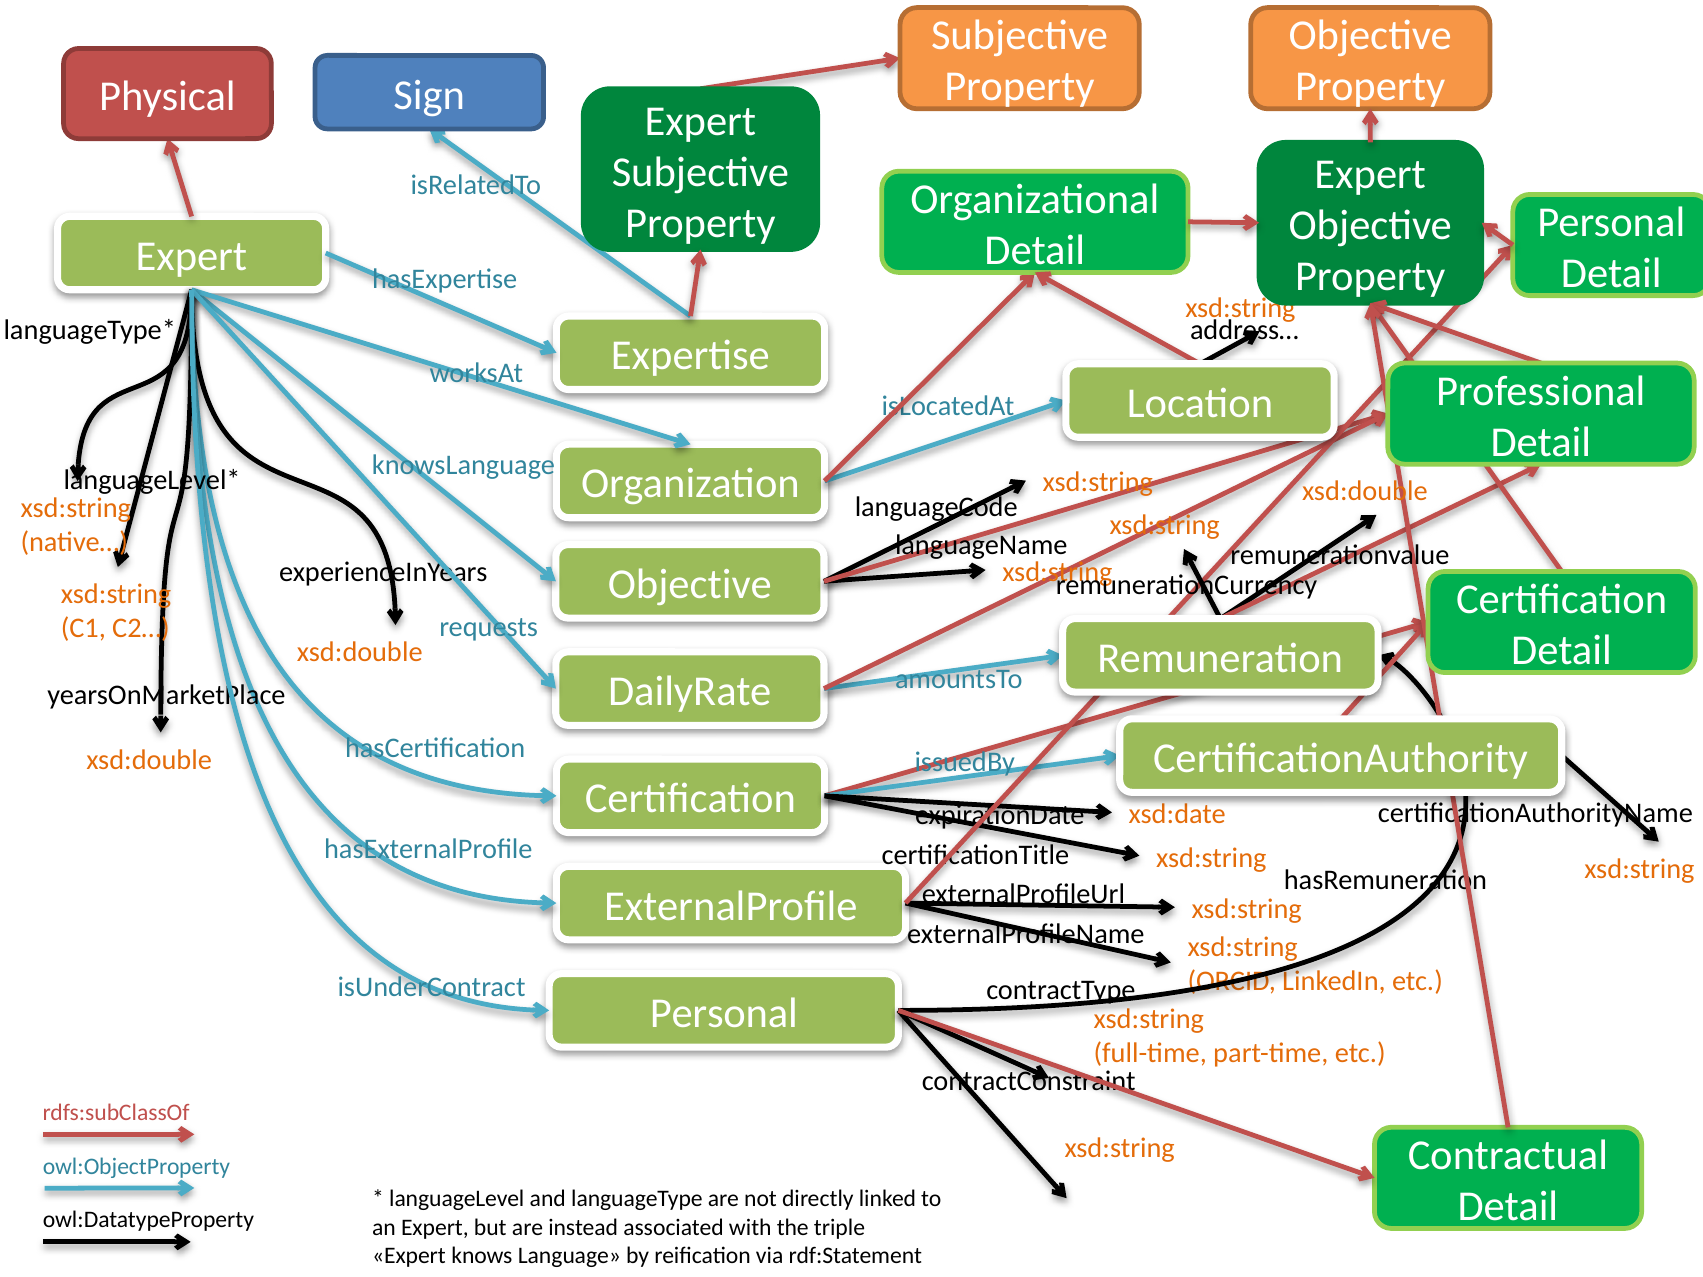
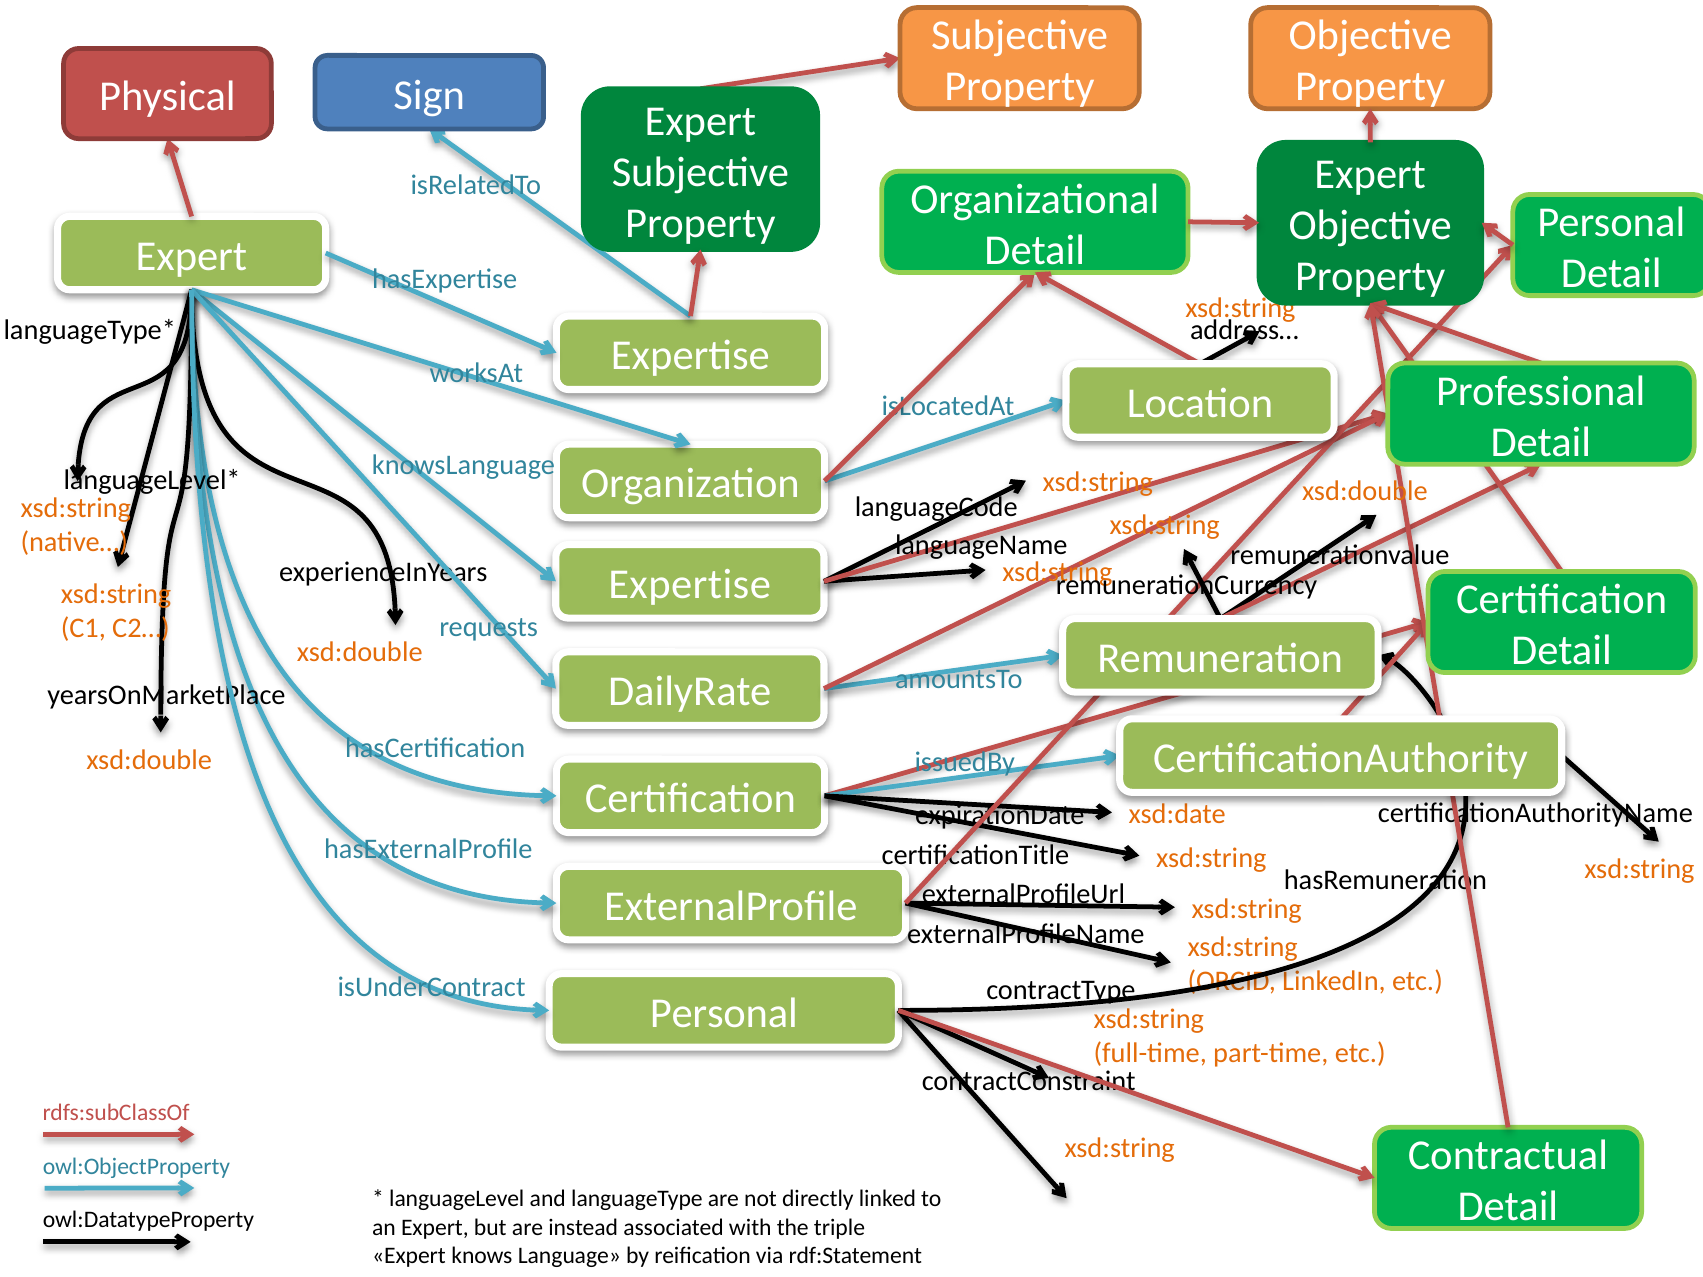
Objective: Objective -> Expertise (690, 584)
